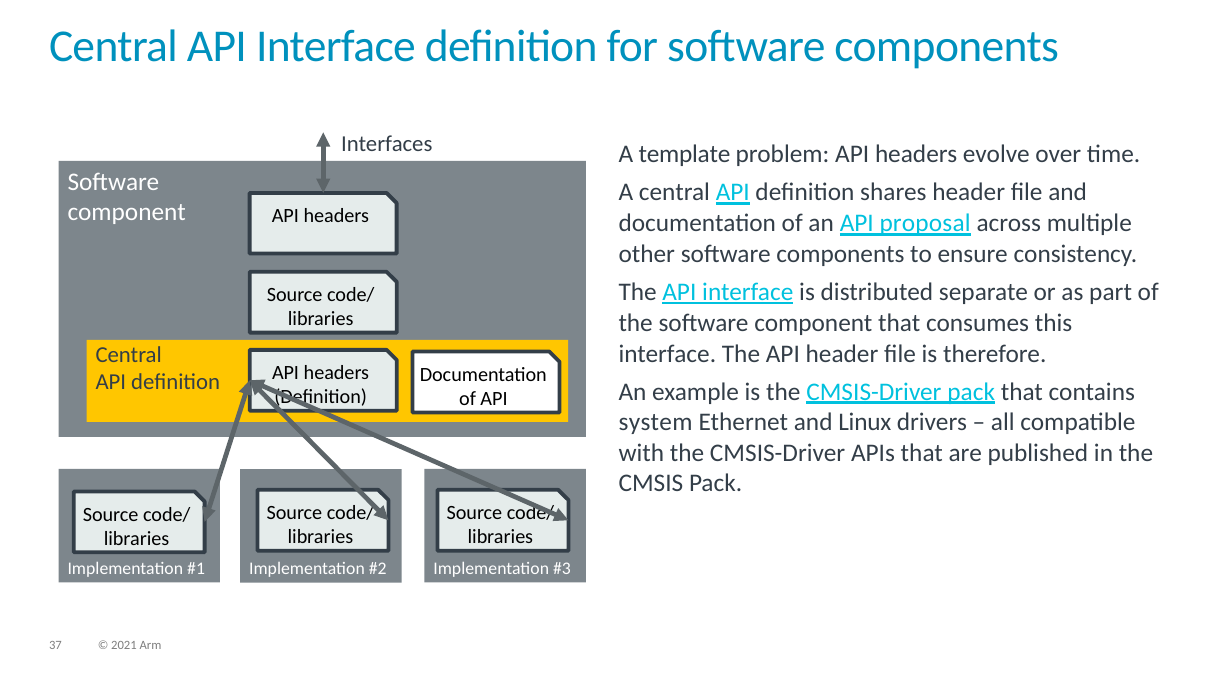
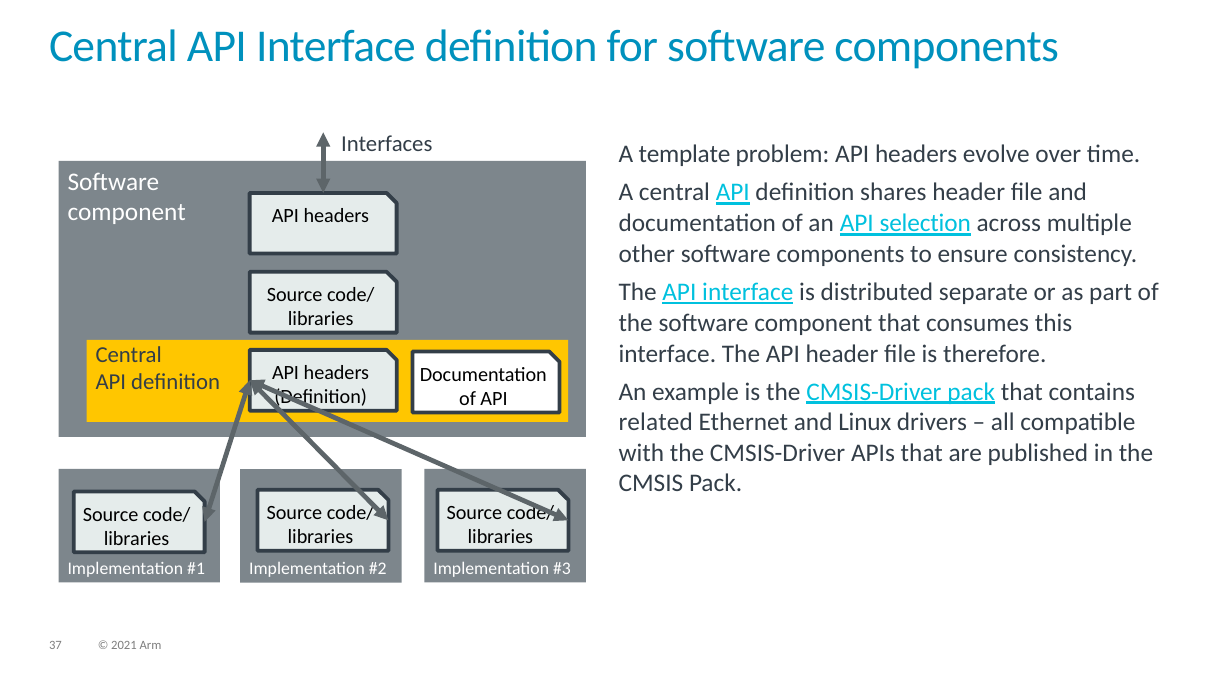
proposal: proposal -> selection (925, 223)
system: system -> related (656, 423)
